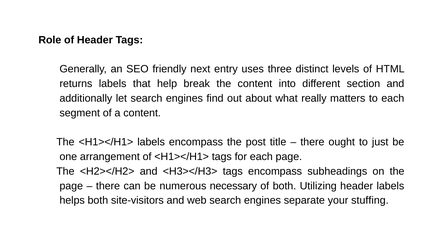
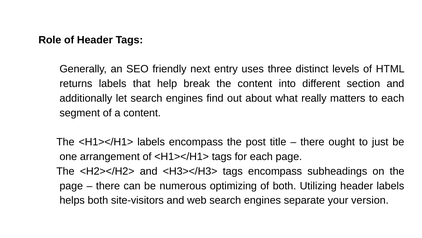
necessary: necessary -> optimizing (233, 185)
stuffing: stuffing -> version (370, 200)
